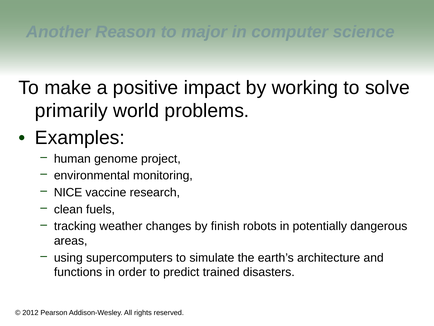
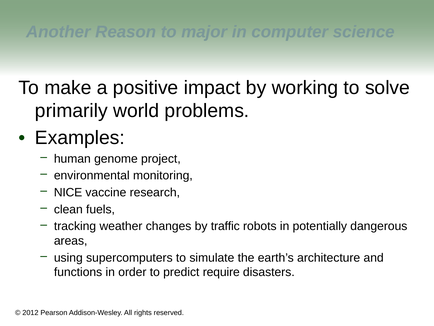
finish: finish -> traffic (225, 226)
trained: trained -> require (221, 272)
